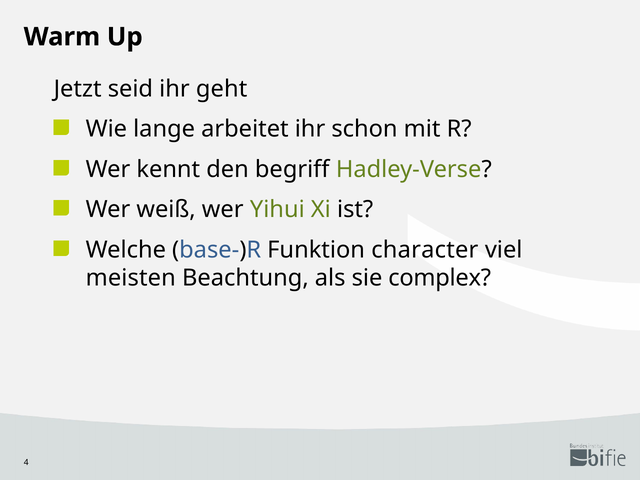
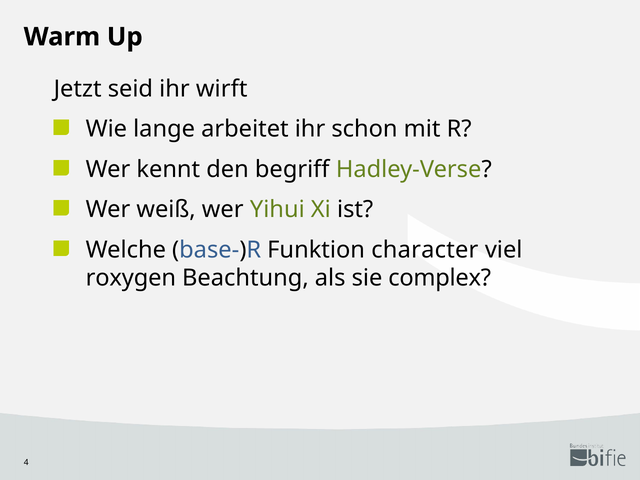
geht: geht -> wirft (222, 89)
meisten: meisten -> roxygen (131, 278)
